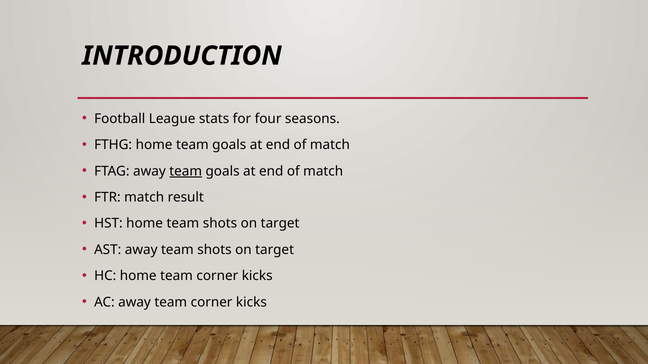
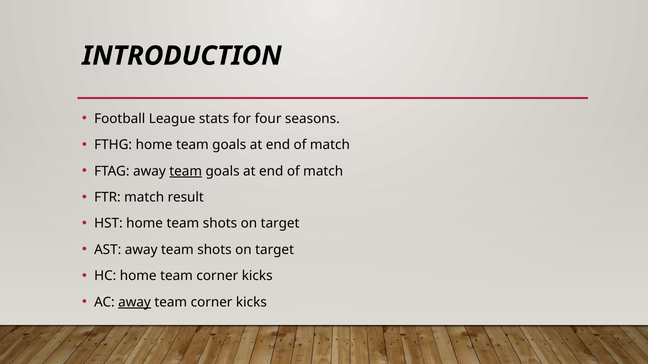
away underline: none -> present (135, 302)
